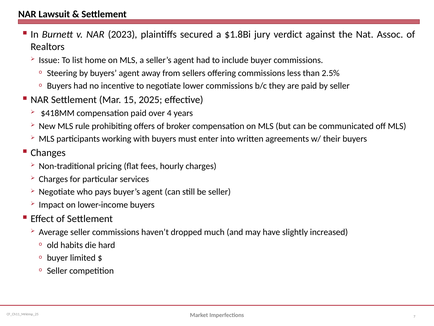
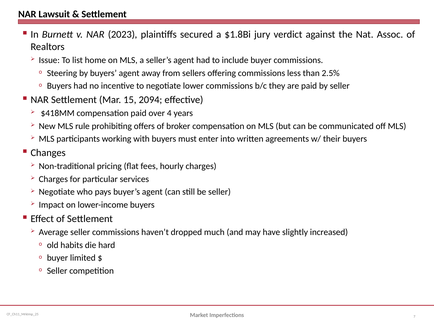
2025: 2025 -> 2094 (150, 100)
